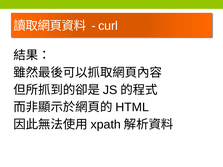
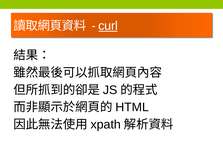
curl underline: none -> present (108, 26)
